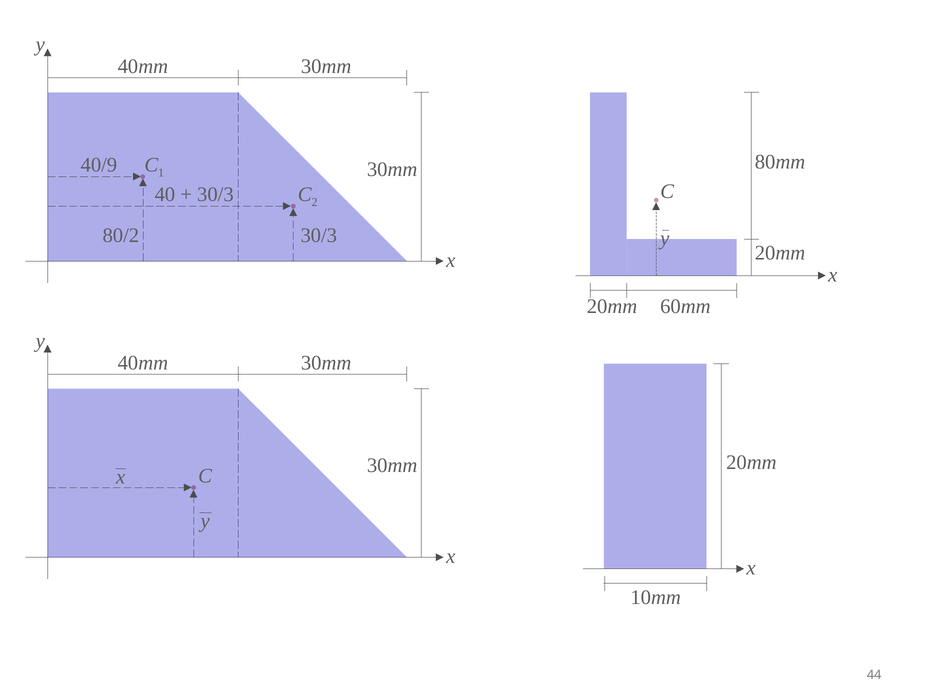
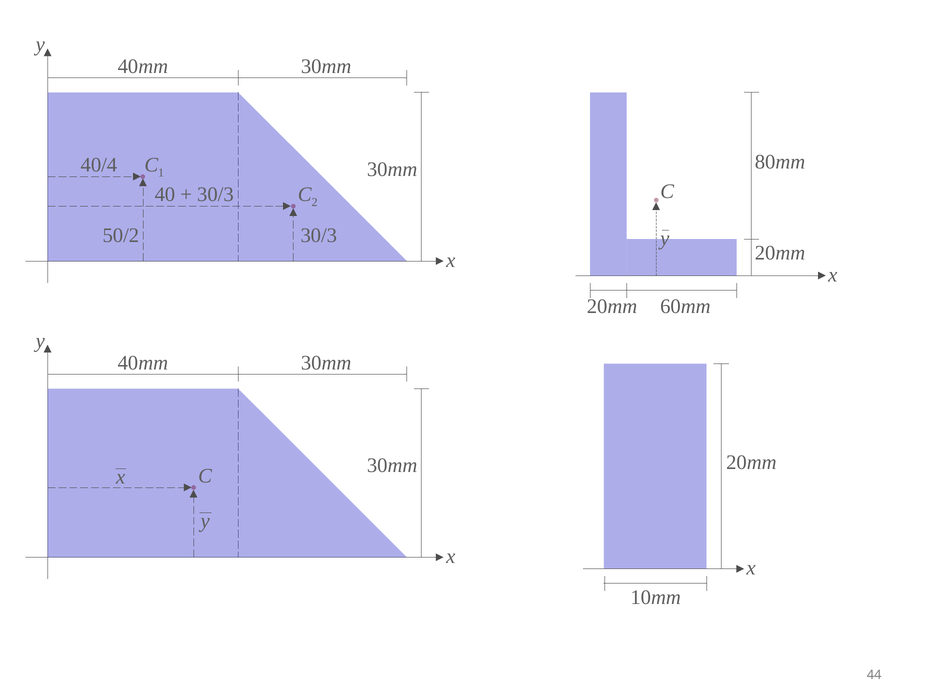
40/9: 40/9 -> 40/4 (99, 165)
80/2: 80/2 -> 50/2 (121, 235)
